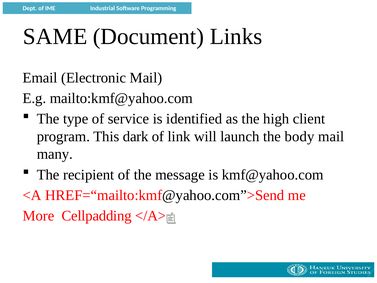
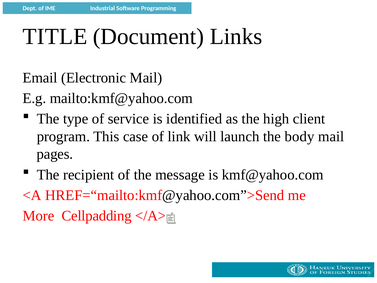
SAME: SAME -> TITLE (55, 36)
dark: dark -> case (136, 136)
many: many -> pages (55, 154)
